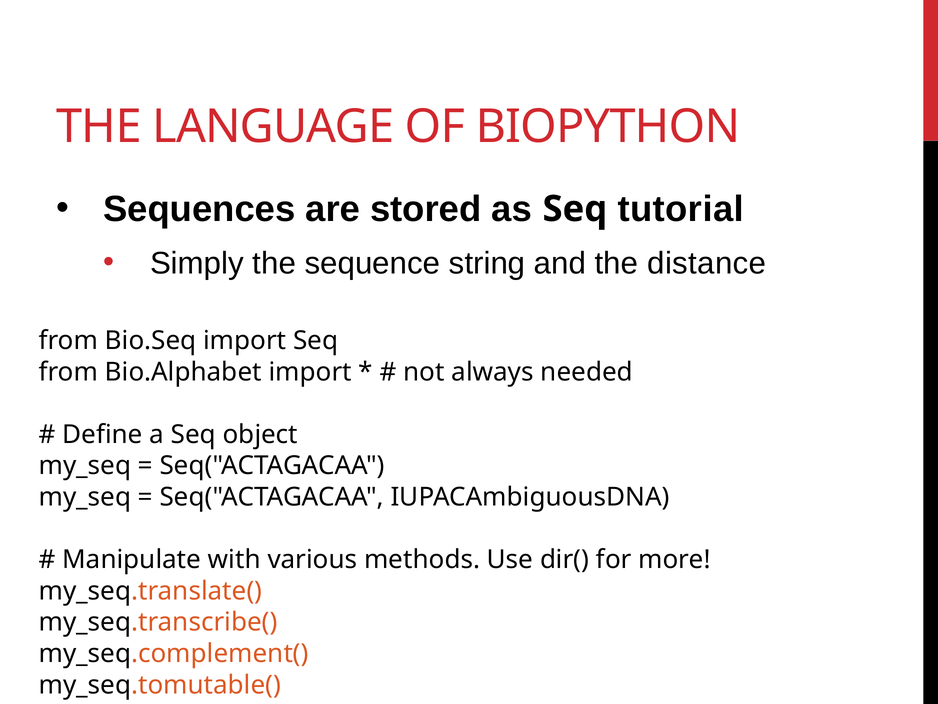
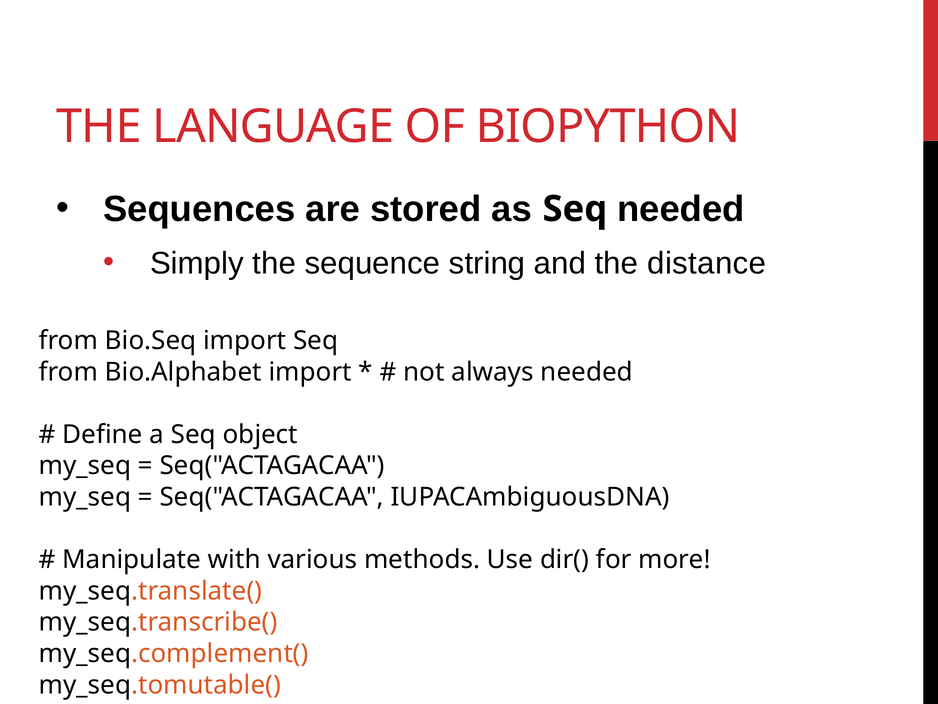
Seq tutorial: tutorial -> needed (681, 209)
